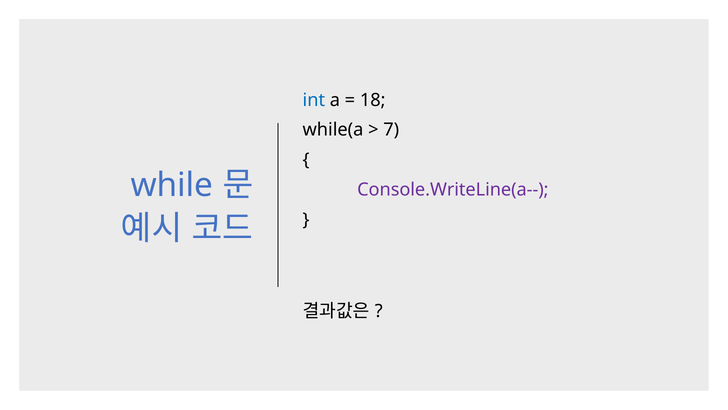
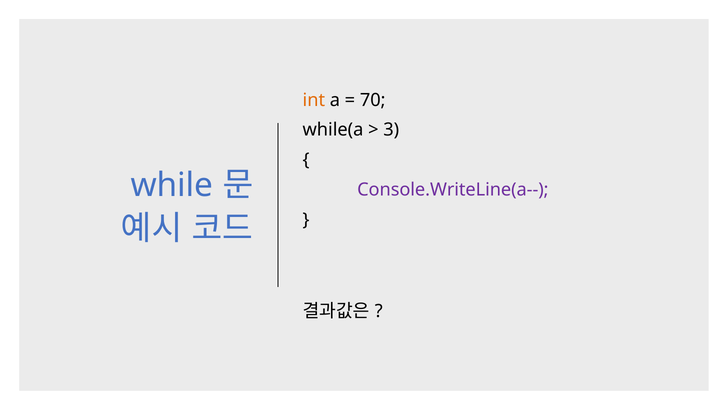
int colour: blue -> orange (314, 100)
18: 18 -> 70 (373, 100)
7: 7 -> 3 (391, 130)
